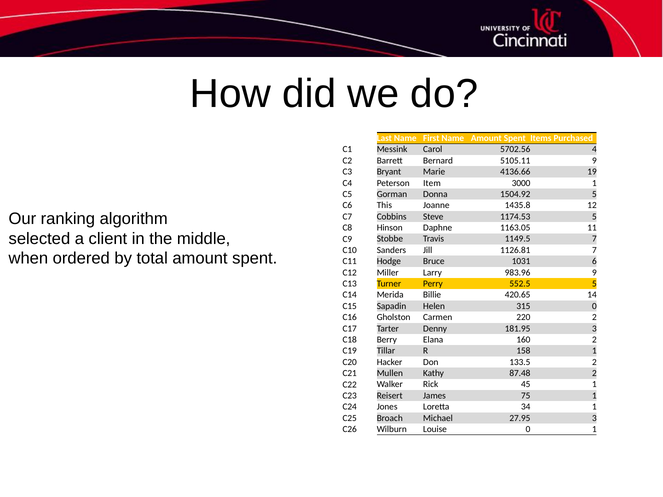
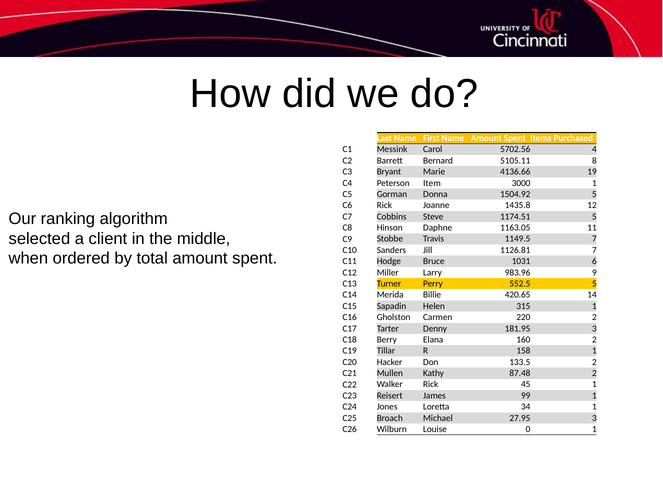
5105.11 9: 9 -> 8 (594, 161)
C6 This: This -> Rick (384, 205)
1174.53: 1174.53 -> 1174.51 (515, 217)
315 0: 0 -> 1 (594, 306)
75: 75 -> 99 (526, 396)
